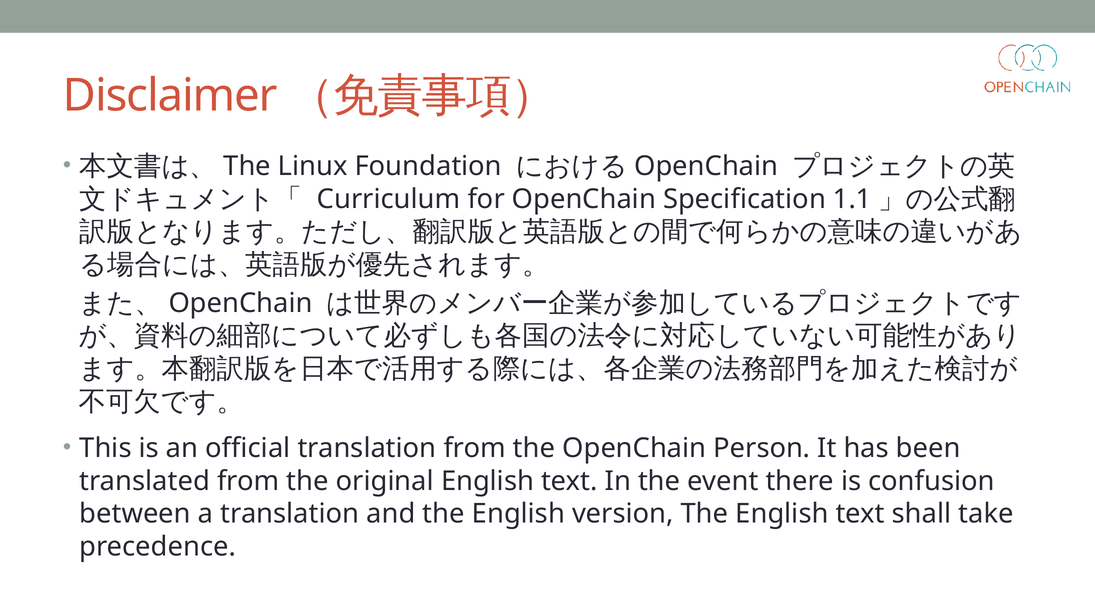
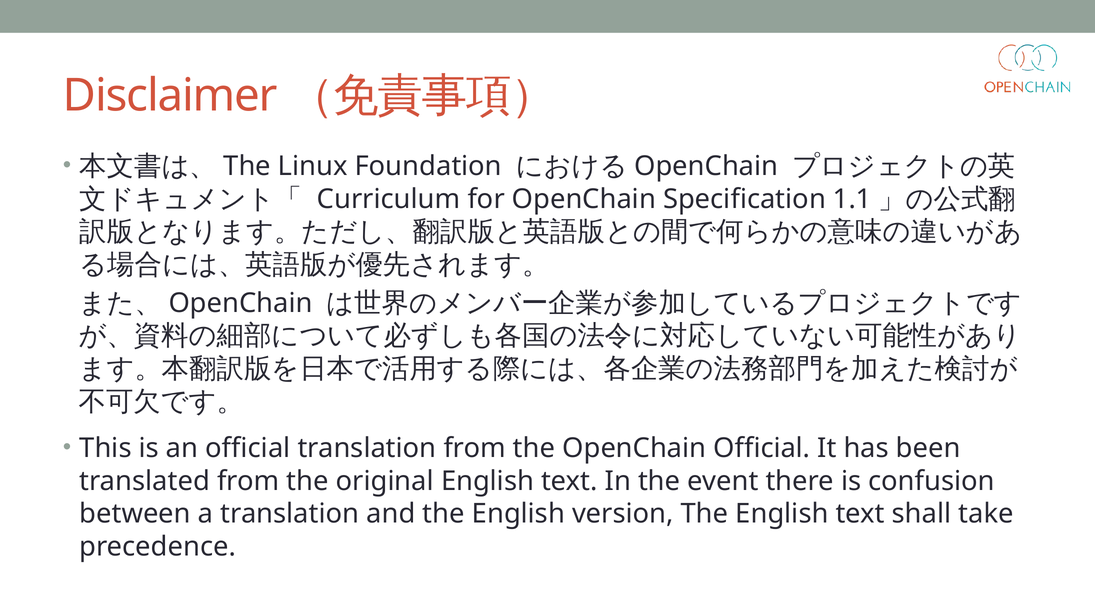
OpenChain Person: Person -> Official (762, 448)
